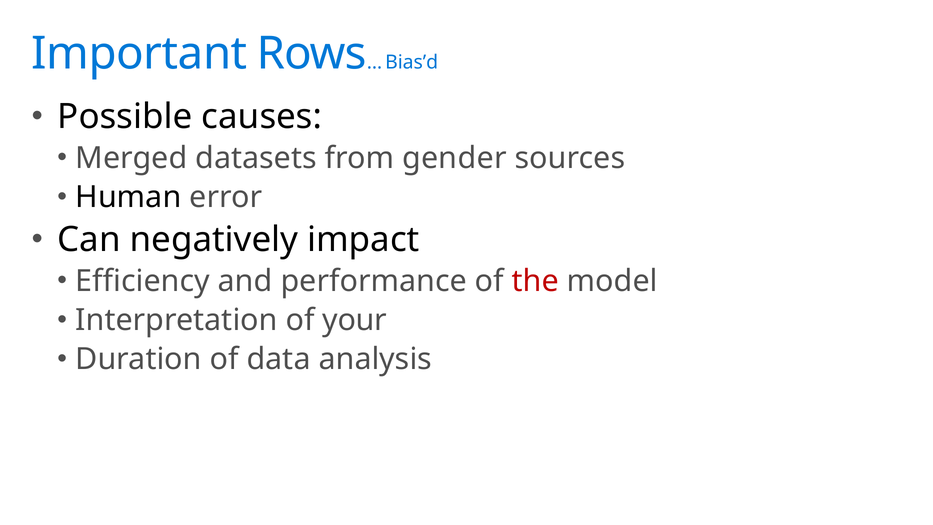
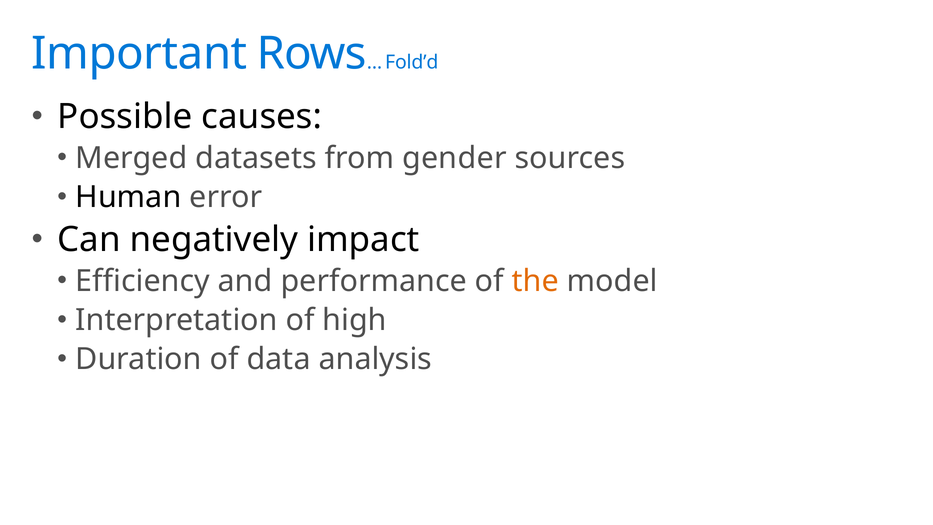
Bias’d: Bias’d -> Fold’d (412, 62)
the colour: red -> orange (535, 281)
your: your -> high (355, 320)
